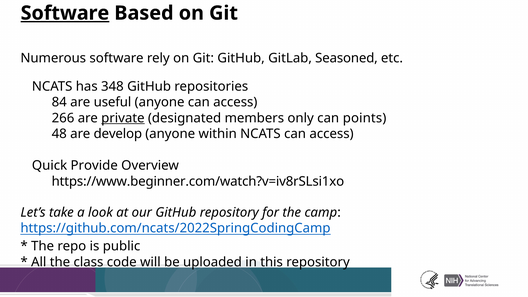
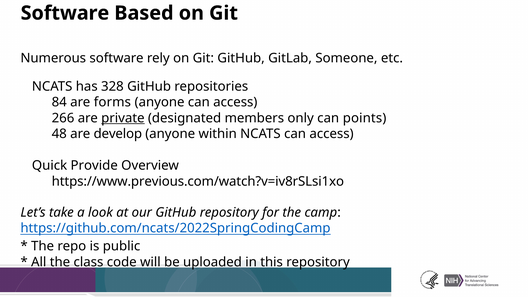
Software underline: present -> none (65, 13)
Seasoned: Seasoned -> Someone (346, 58)
348: 348 -> 328 (112, 86)
useful: useful -> forms (112, 102)
https://www.beginner.com/watch?v=iv8rSLsi1xo: https://www.beginner.com/watch?v=iv8rSLsi1xo -> https://www.previous.com/watch?v=iv8rSLsi1xo (198, 181)
